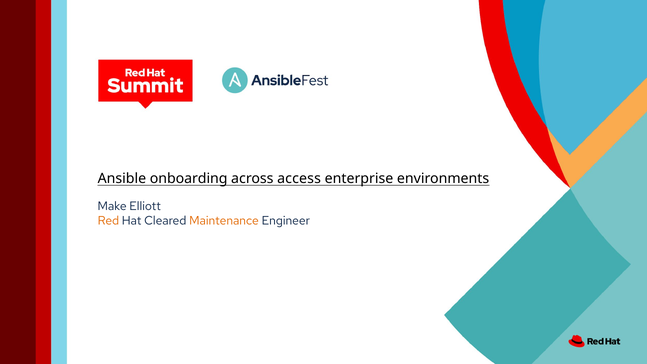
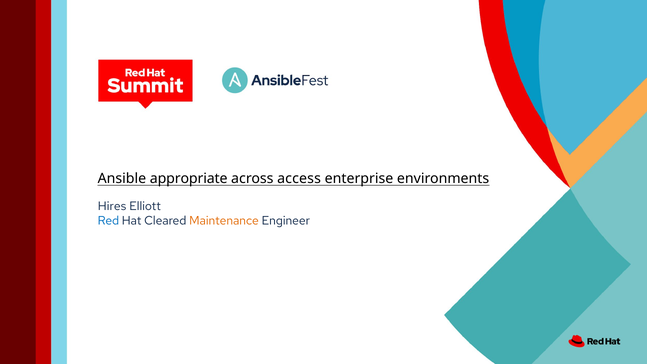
onboarding: onboarding -> appropriate (189, 179)
Make: Make -> Hires (112, 206)
Red colour: orange -> blue (108, 221)
